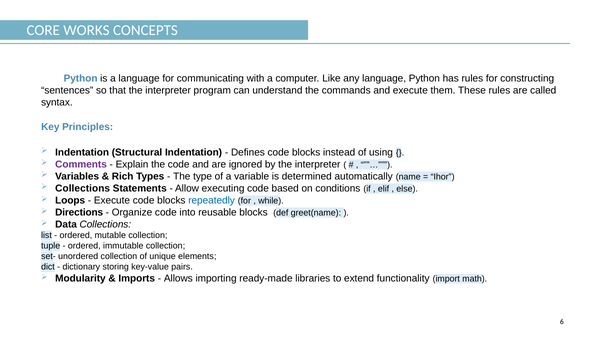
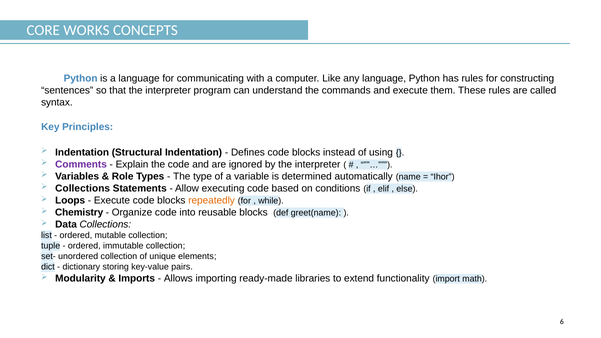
Rich: Rich -> Role (123, 176)
repeatedly colour: blue -> orange (212, 200)
Directions: Directions -> Chemistry (79, 212)
